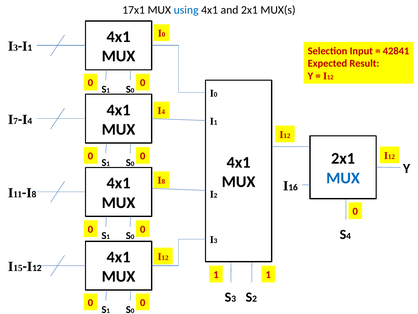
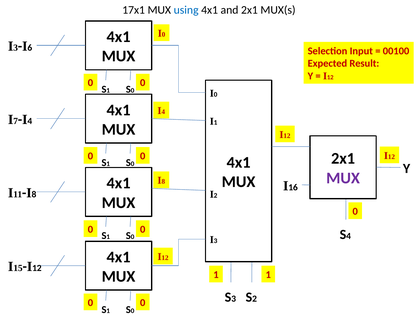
1: 1 -> 6 (30, 48)
42841: 42841 -> 00100 (396, 51)
MUX colour: blue -> purple (343, 178)
